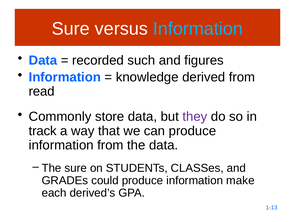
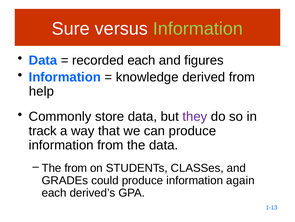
Information colour: light blue -> light green (198, 29)
recorded such: such -> each (141, 60)
read: read -> help (41, 91)
The sure: sure -> from (76, 168)
make: make -> again (240, 180)
